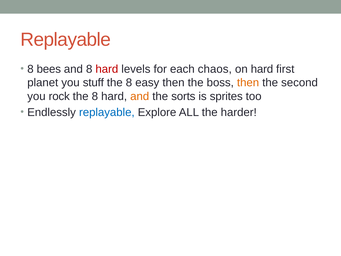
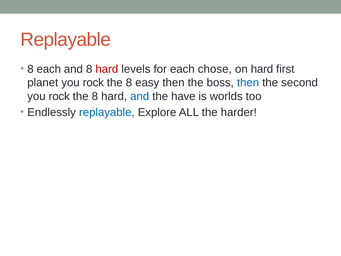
8 bees: bees -> each (49, 69)
chaos: chaos -> chose (215, 69)
planet you stuff: stuff -> rock (93, 83)
then colour: orange -> blue (248, 83)
and colour: orange -> blue (140, 96)
sorts: sorts -> have (183, 96)
sprites: sprites -> worlds (226, 96)
